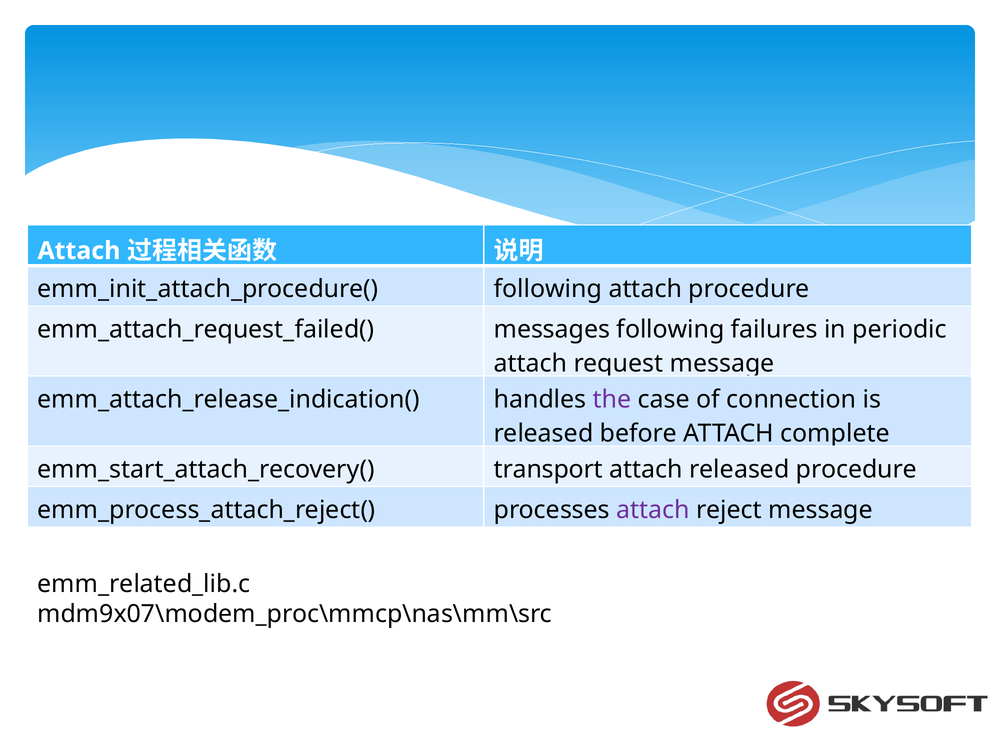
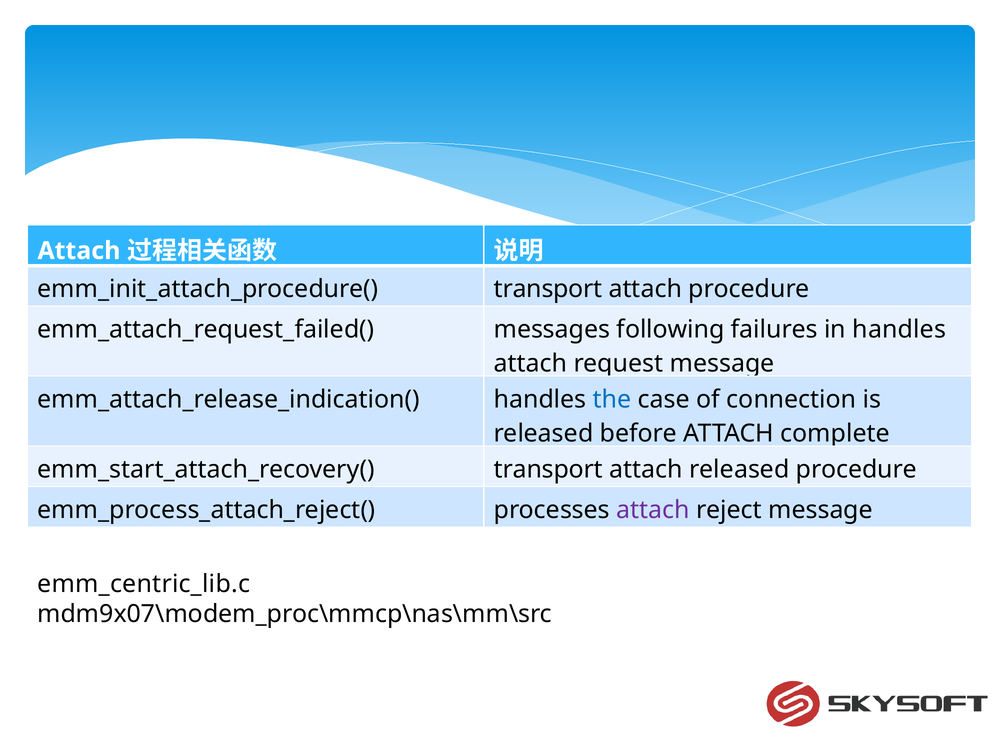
following: following -> transport (548, 289)
in periodic: periodic -> handles (899, 330)
the colour: purple -> blue (612, 400)
emm_related_lib.c: emm_related_lib.c -> emm_centric_lib.c (144, 584)
